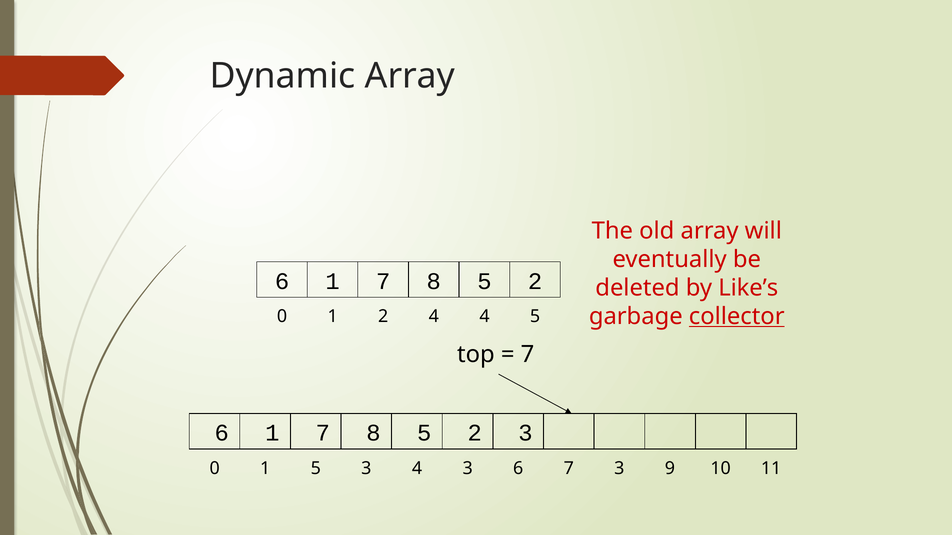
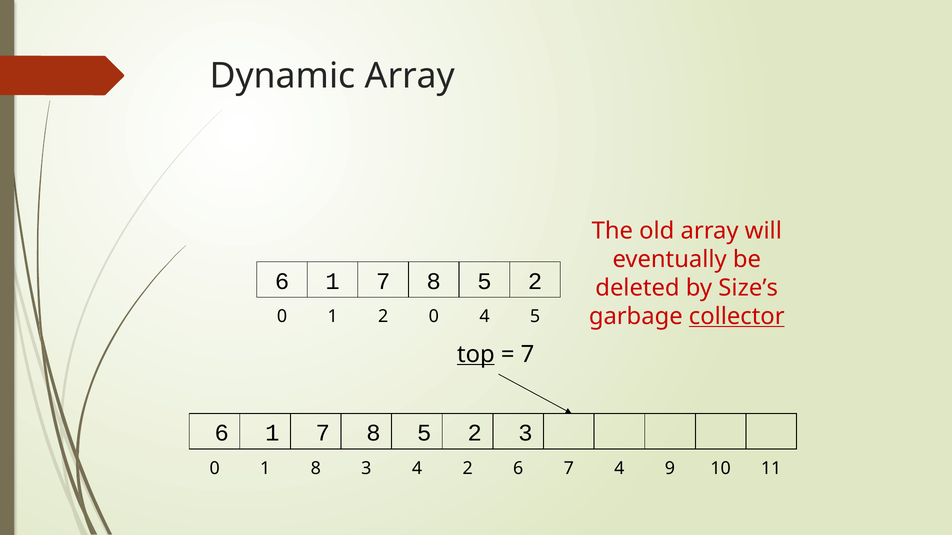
Like’s: Like’s -> Size’s (748, 288)
1 2 4: 4 -> 0 (434, 317)
top underline: none -> present (476, 355)
1 5: 5 -> 8 (316, 469)
4 3: 3 -> 2 (468, 469)
7 3: 3 -> 4 (619, 469)
